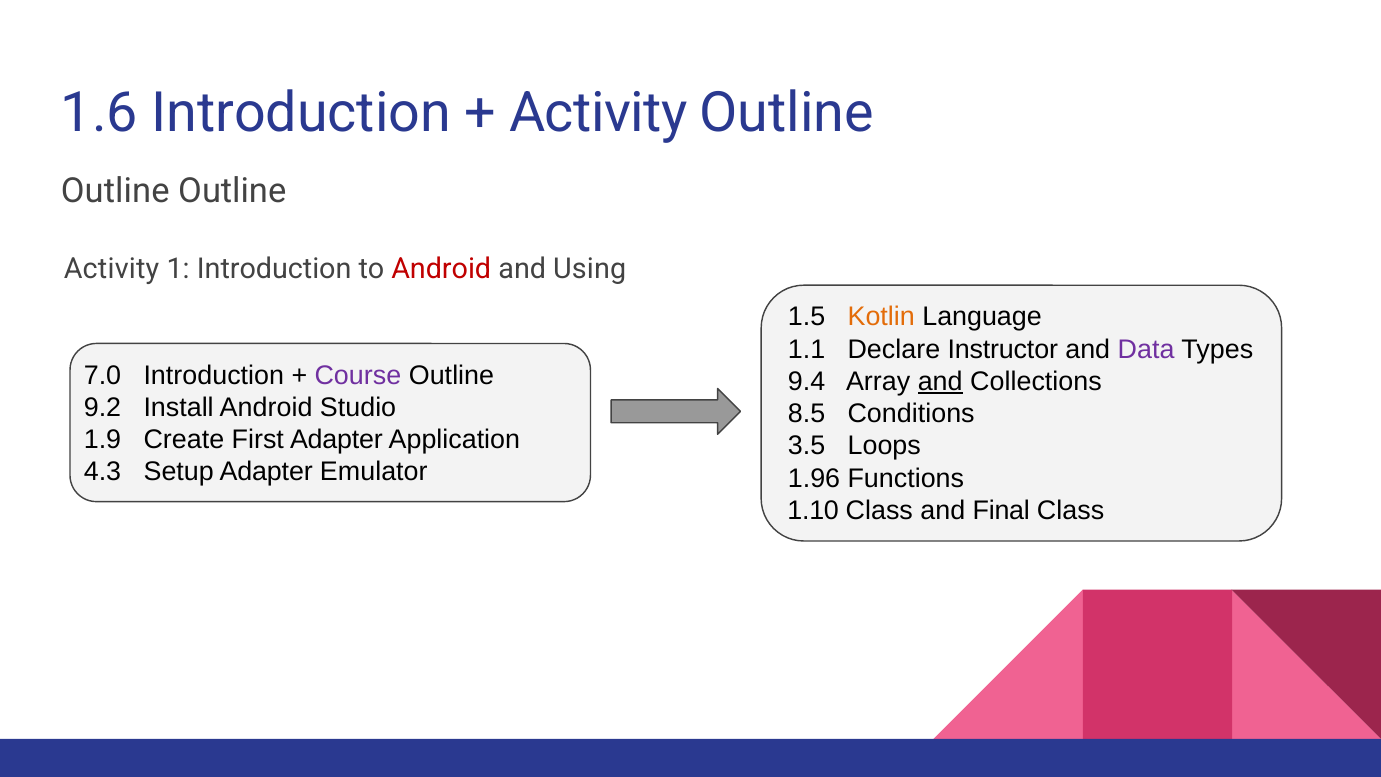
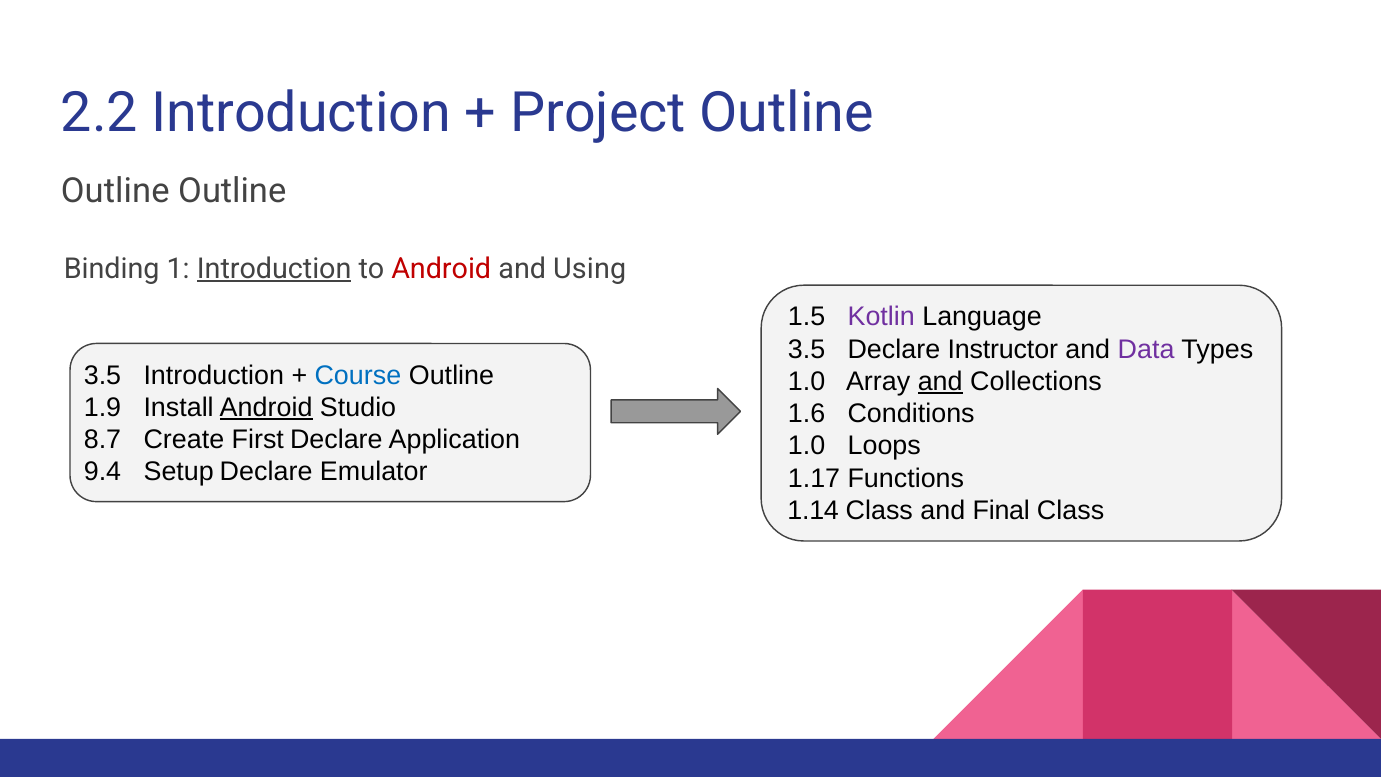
1.6: 1.6 -> 2.2 (99, 113)
Activity: Activity -> Project (598, 113)
Activity: Activity -> Binding (112, 269)
Introduction underline: none -> present (274, 269)
Kotlin colour: orange -> purple (881, 317)
1.1: 1.1 -> 3.5 (807, 349)
7.0: 7.0 -> 3.5 (103, 375)
Course colour: purple -> blue (358, 375)
9.4: 9.4 -> 1.0 (807, 381)
9.2: 9.2 -> 1.9 (103, 407)
Android underline: none -> present (266, 407)
8.5: 8.5 -> 1.6 (807, 414)
1.9: 1.9 -> 8.7 (103, 440)
First Adapter: Adapter -> Declare (336, 440)
3.5: 3.5 -> 1.0 (807, 446)
4.3: 4.3 -> 9.4 (103, 472)
Setup Adapter: Adapter -> Declare (266, 472)
1.96: 1.96 -> 1.17 (814, 478)
1.10: 1.10 -> 1.14 (813, 510)
